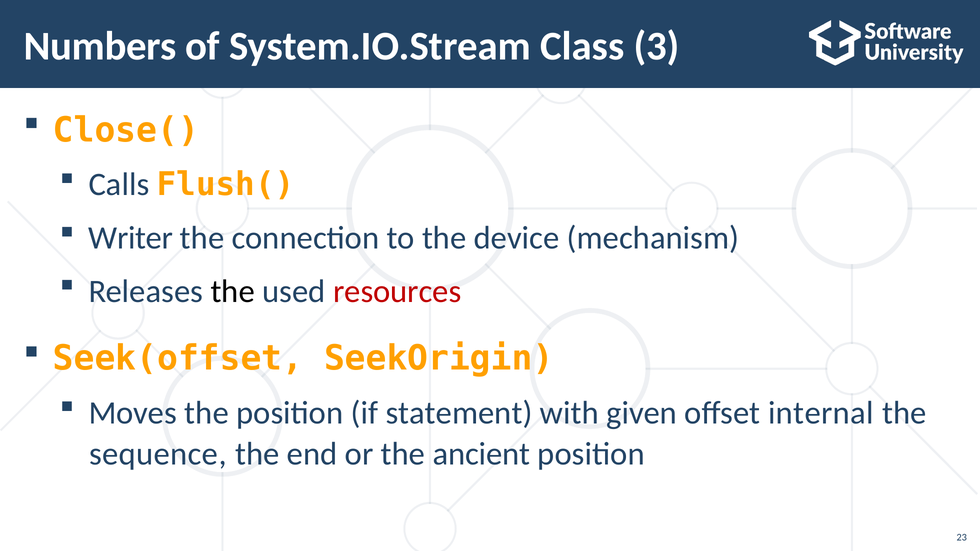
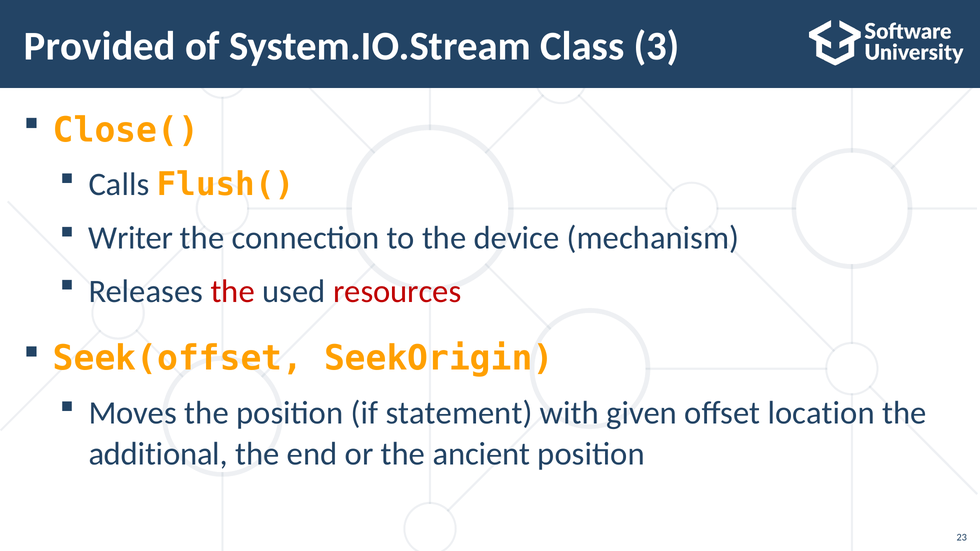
Numbers: Numbers -> Provided (100, 46)
the colour: black -> red (233, 292)
internal: internal -> location (821, 413)
sequence: sequence -> additional (158, 454)
